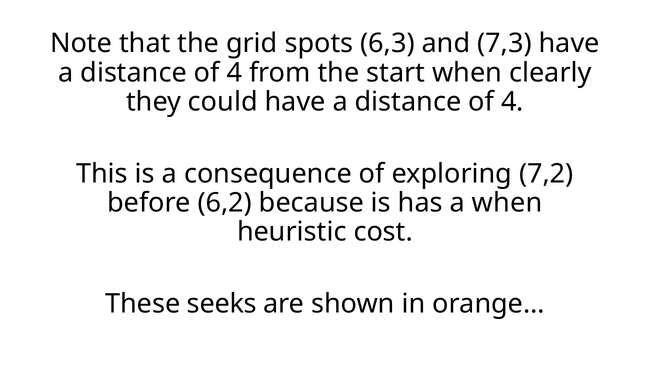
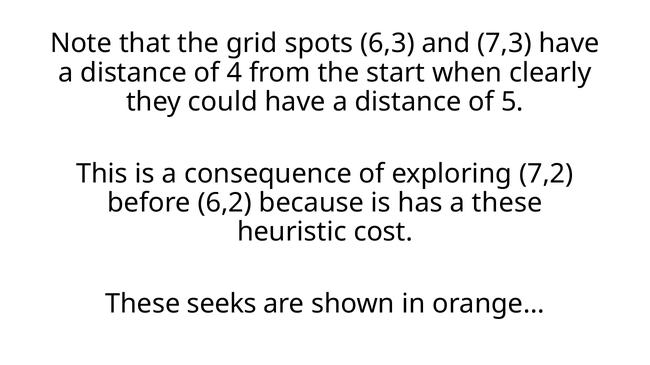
4: 4 -> 5 (512, 102)
a when: when -> these (507, 203)
